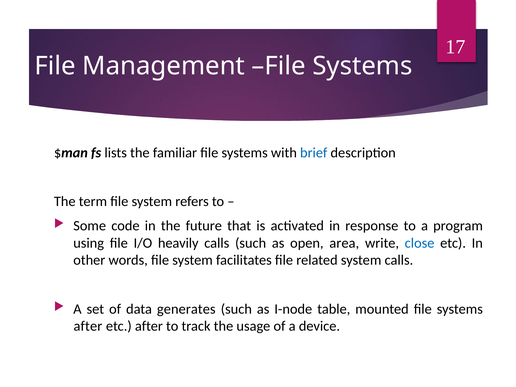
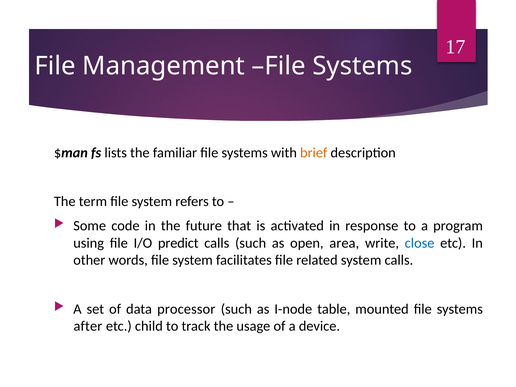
brief colour: blue -> orange (314, 153)
heavily: heavily -> predict (178, 243)
generates: generates -> processor (186, 309)
etc after: after -> child (149, 326)
